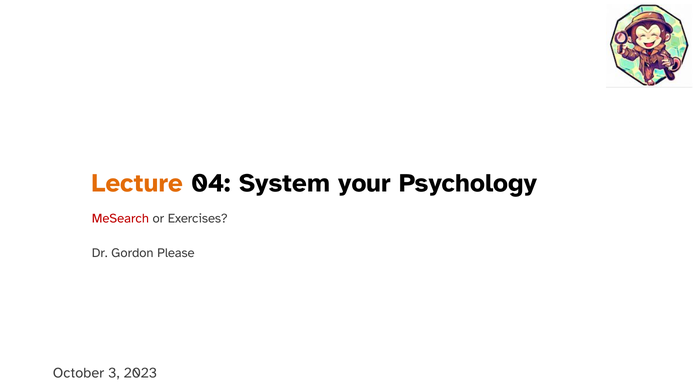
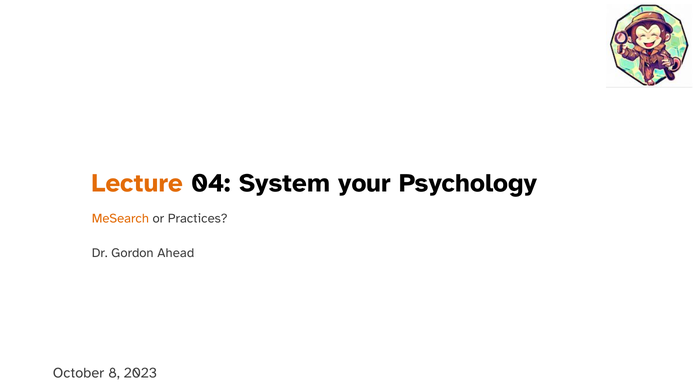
MeSearch colour: red -> orange (120, 218)
Exercises: Exercises -> Practices (198, 218)
Please: Please -> Ahead (176, 253)
3: 3 -> 8 (114, 373)
